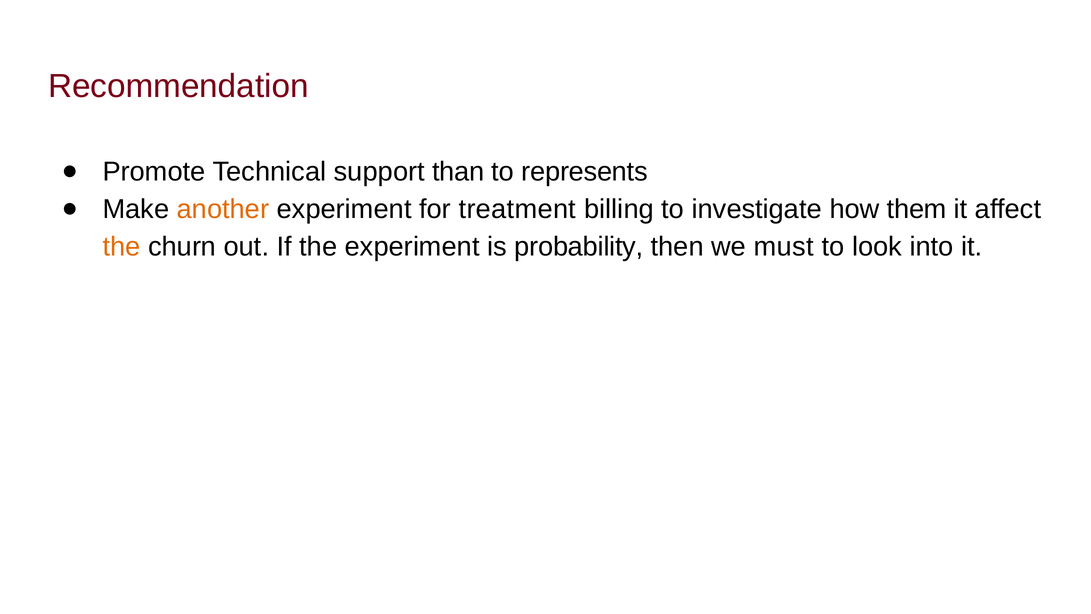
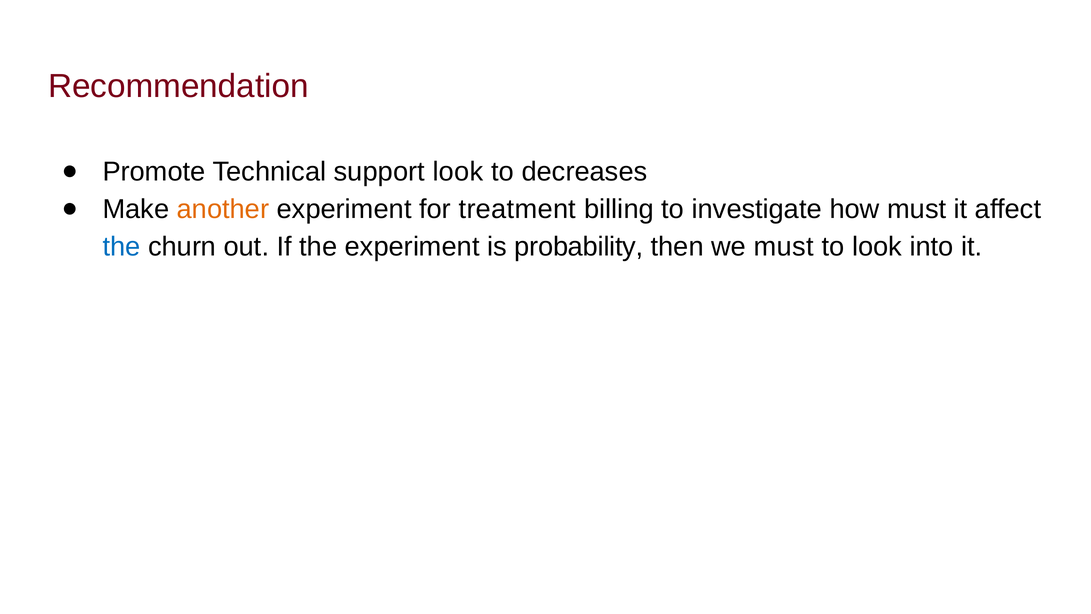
support than: than -> look (458, 172)
represents: represents -> decreases (584, 172)
how them: them -> must (917, 209)
the colour: orange -> blue (122, 247)
